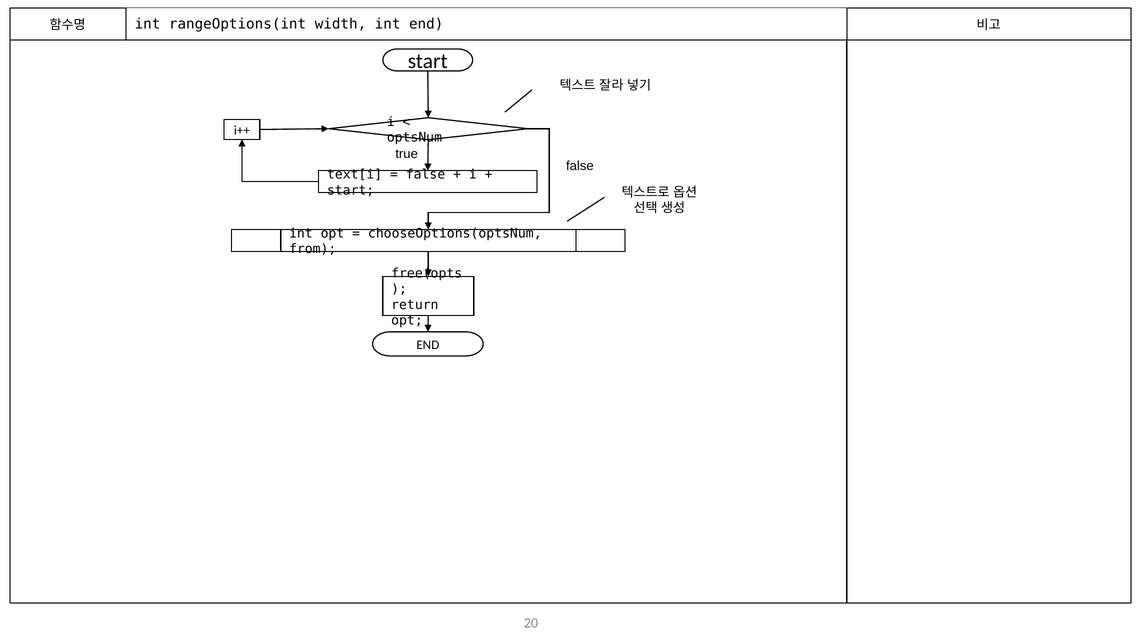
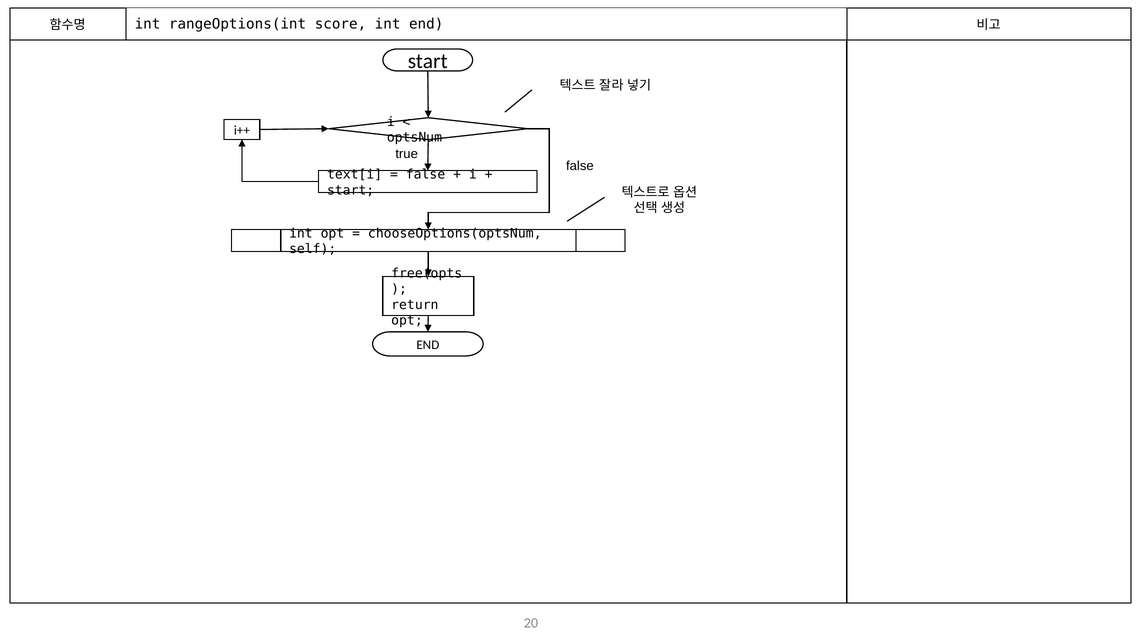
width: width -> score (340, 24)
from: from -> self (313, 249)
